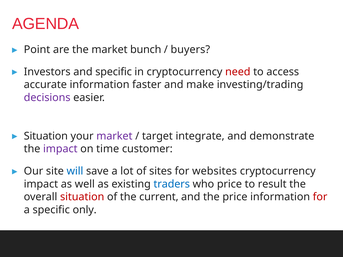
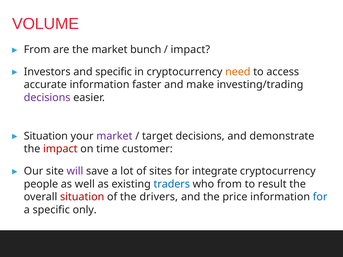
AGENDA: AGENDA -> VOLUME (46, 24)
Point: Point -> From (37, 50)
buyers: buyers -> impact (190, 50)
need colour: red -> orange (238, 72)
target integrate: integrate -> decisions (200, 136)
impact colour: purple -> red (60, 149)
will colour: blue -> purple (75, 171)
websites: websites -> integrate (215, 171)
impact: impact -> people (41, 184)
who price: price -> from (229, 184)
current: current -> drivers (159, 197)
for colour: red -> blue (320, 197)
